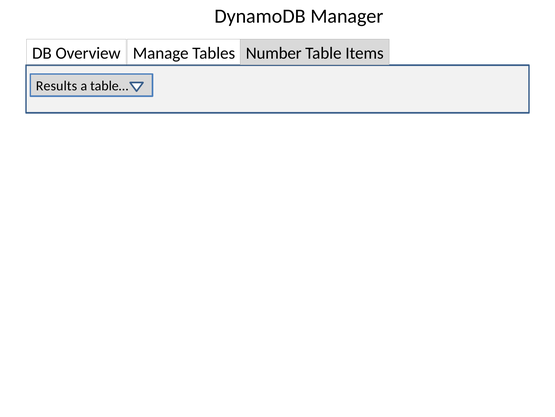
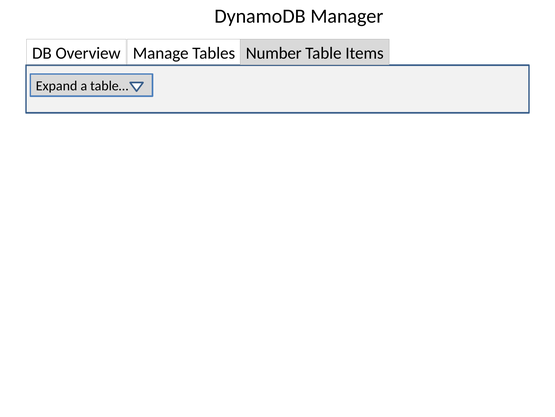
Results: Results -> Expand (57, 86)
